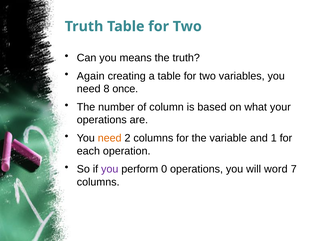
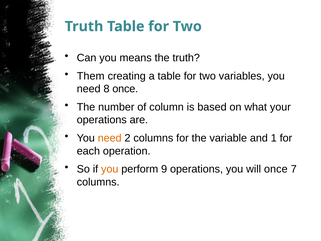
Again: Again -> Them (91, 76)
you colour: purple -> orange (110, 169)
0: 0 -> 9 (164, 169)
will word: word -> once (276, 169)
